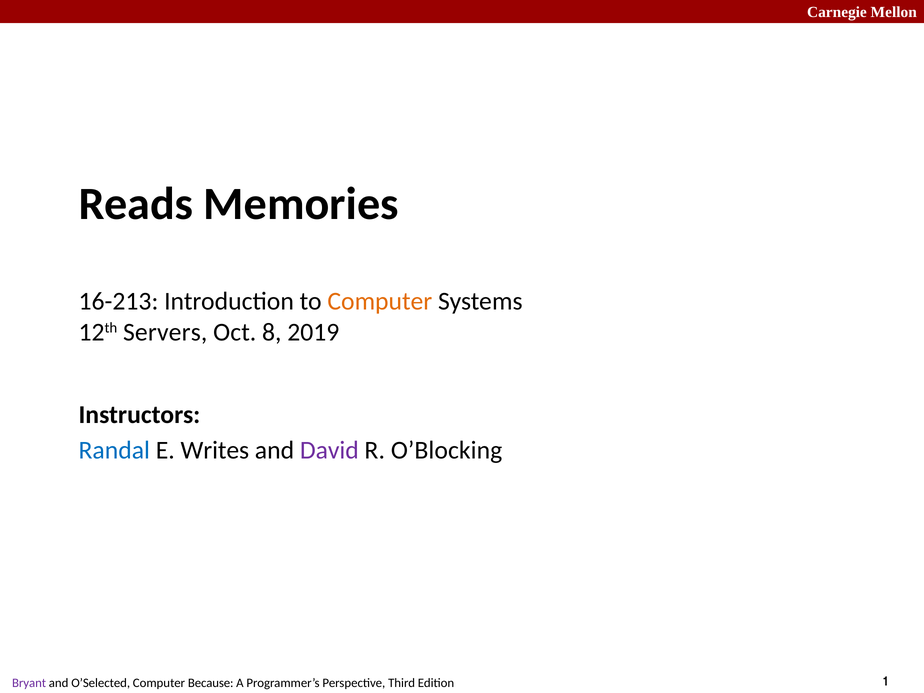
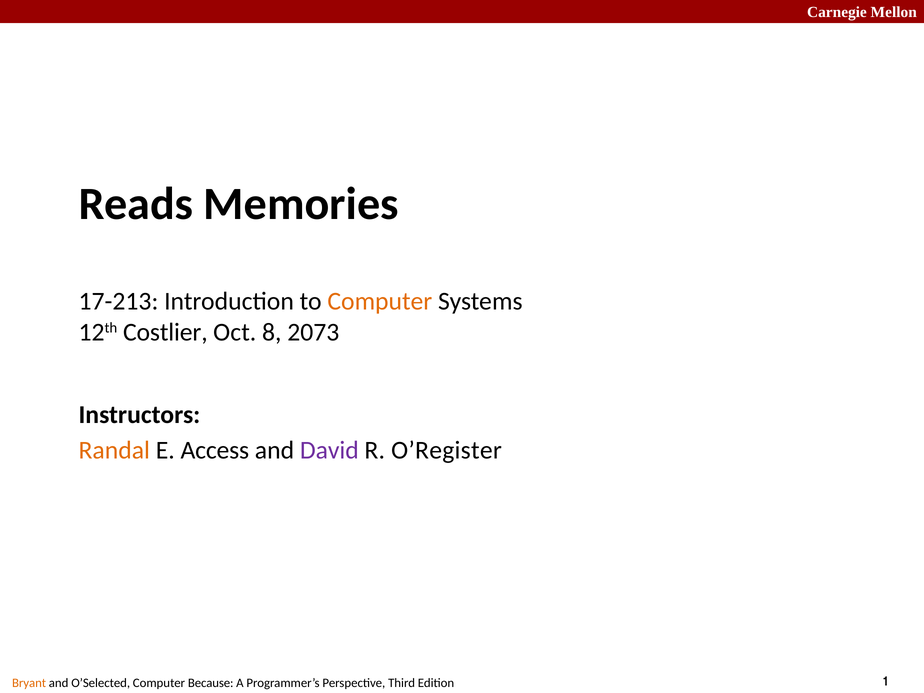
16-213: 16-213 -> 17-213 (118, 301)
Servers: Servers -> Costlier (165, 332)
2019: 2019 -> 2073 (313, 332)
Randal colour: blue -> orange (114, 450)
Writes: Writes -> Access (215, 450)
O’Blocking: O’Blocking -> O’Register (447, 450)
Bryant colour: purple -> orange (29, 683)
